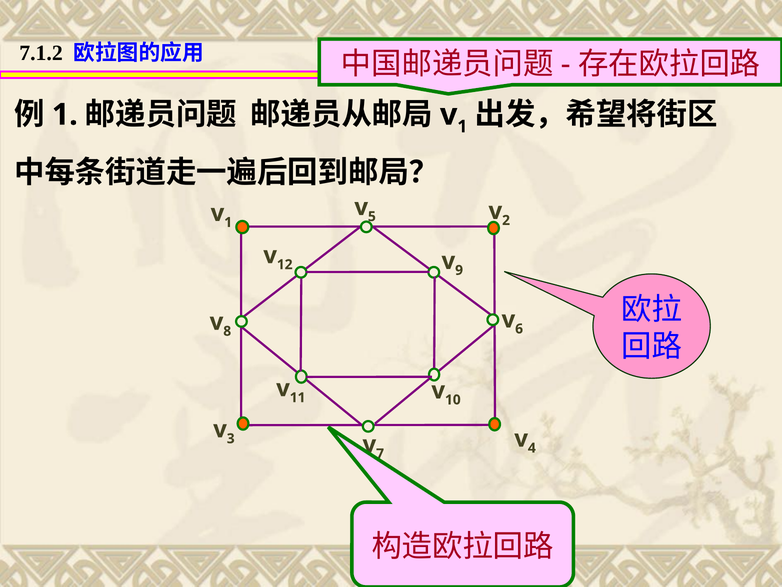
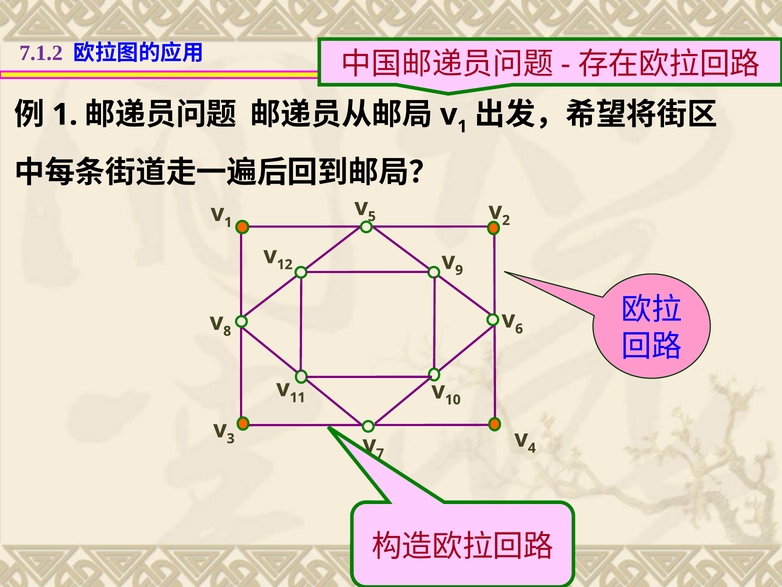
7.1.2 colour: black -> purple (41, 53)
